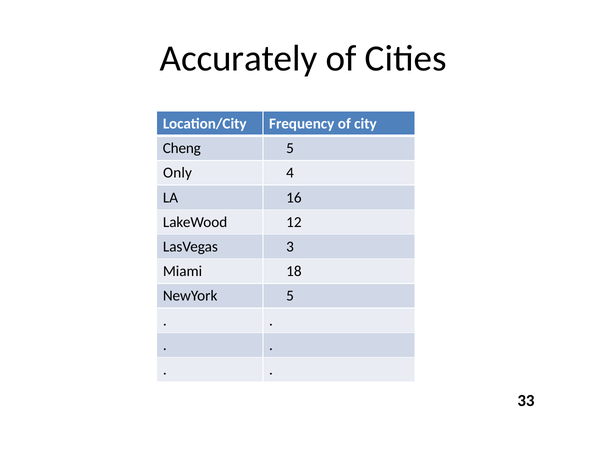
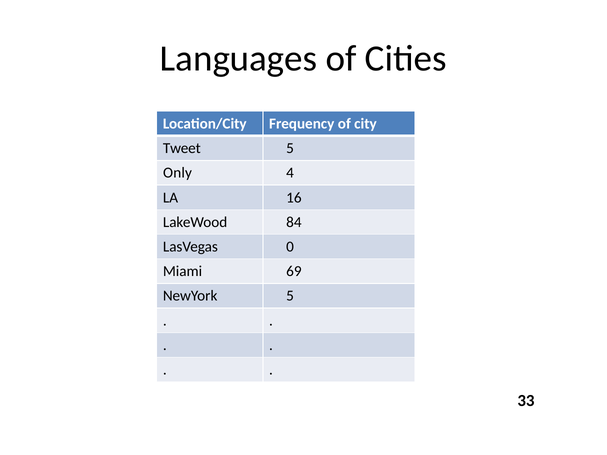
Accurately: Accurately -> Languages (239, 59)
Cheng: Cheng -> Tweet (182, 148)
12: 12 -> 84 (294, 222)
3: 3 -> 0 (290, 247)
18: 18 -> 69 (294, 271)
